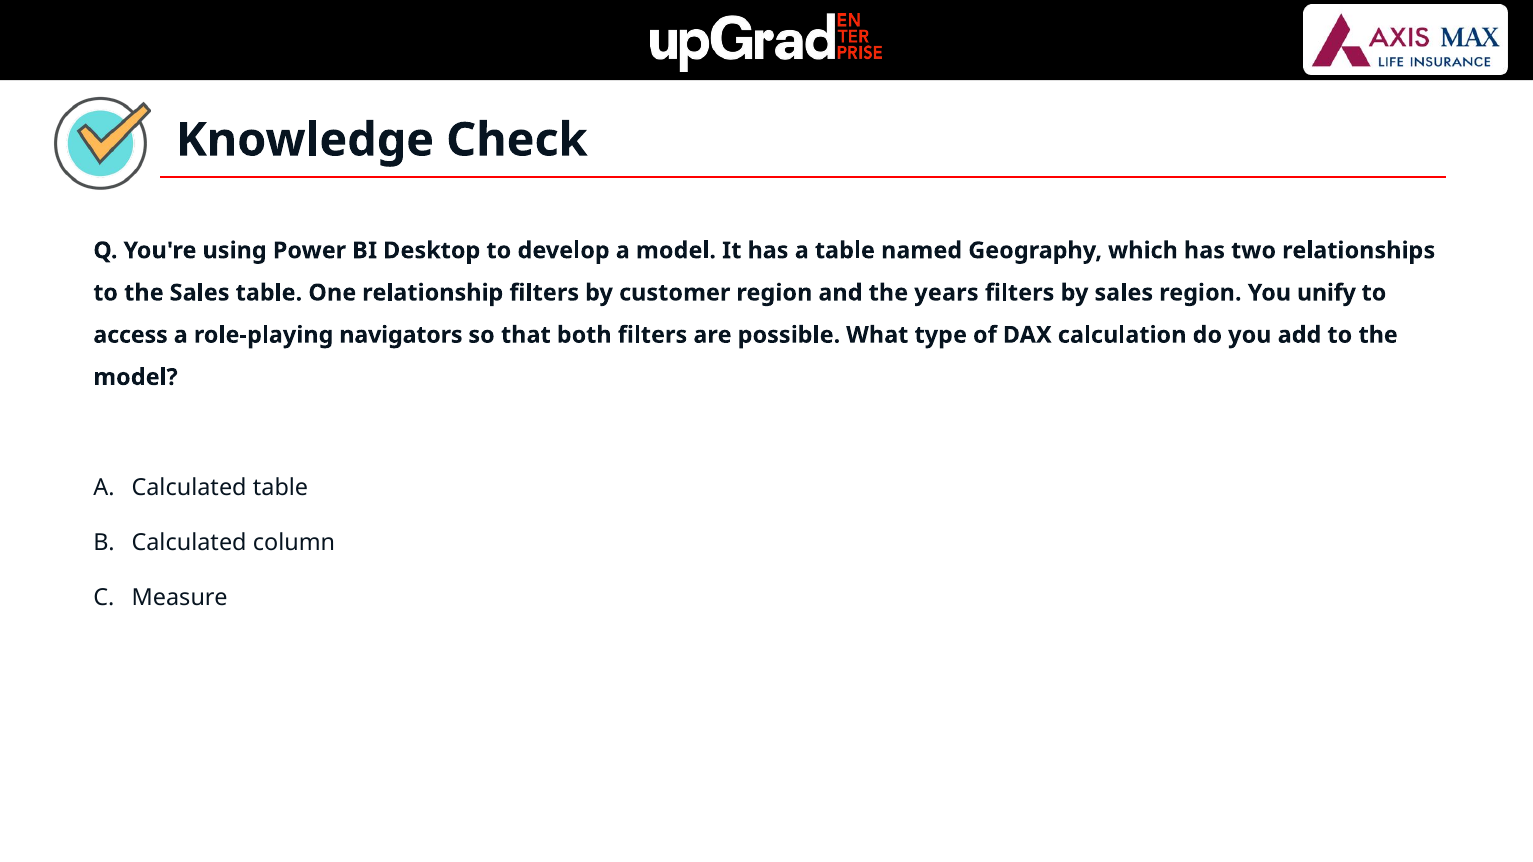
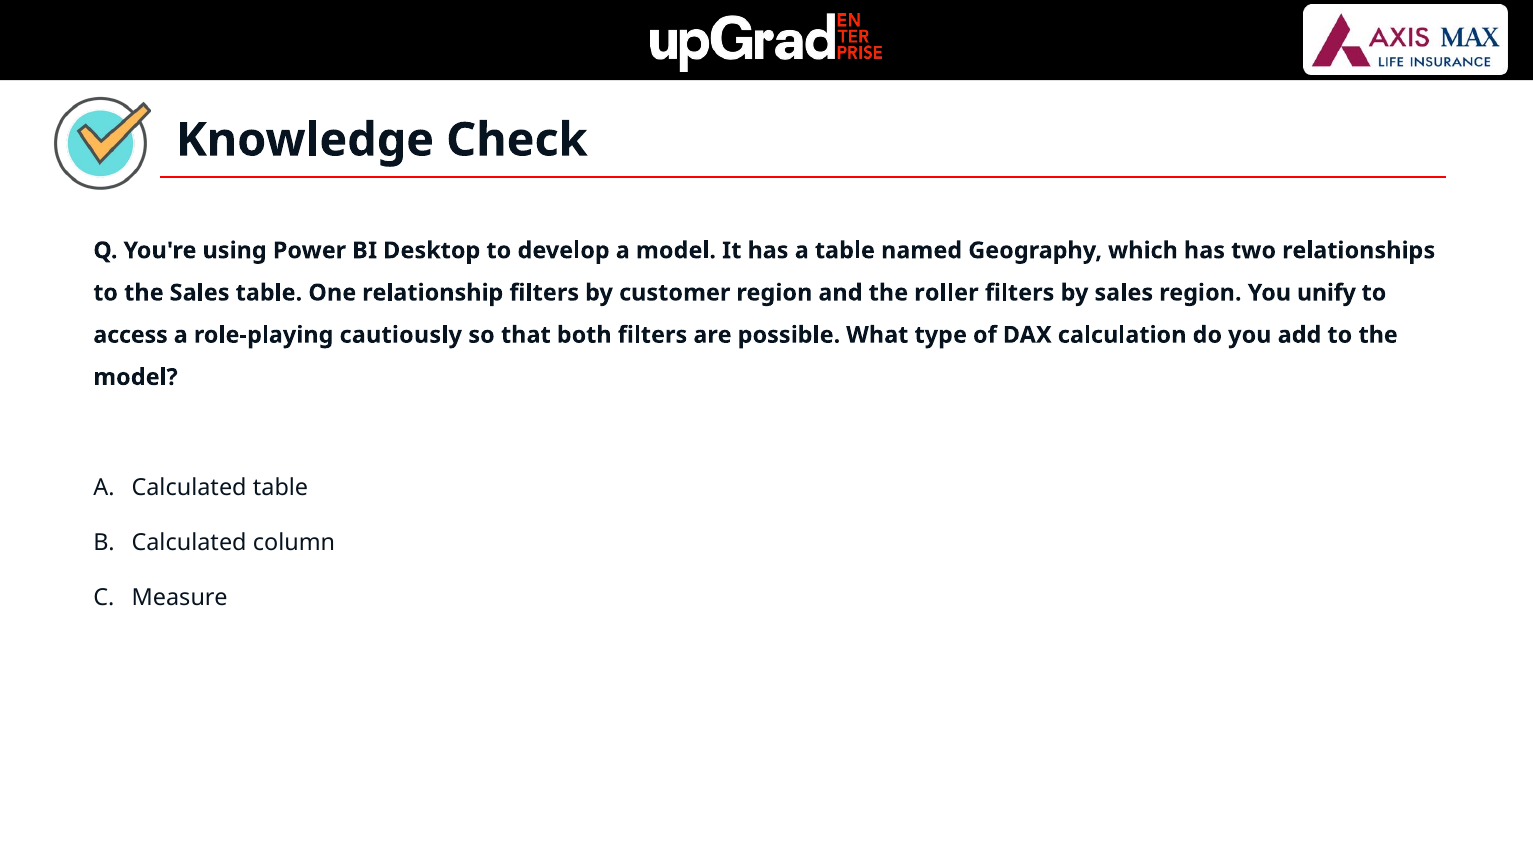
years: years -> roller (946, 293)
navigators: navigators -> cautiously (401, 335)
